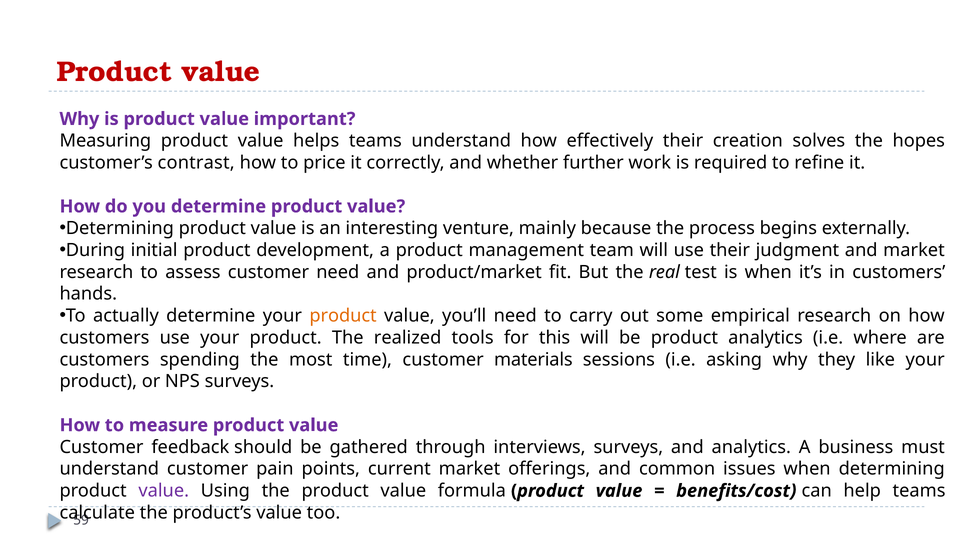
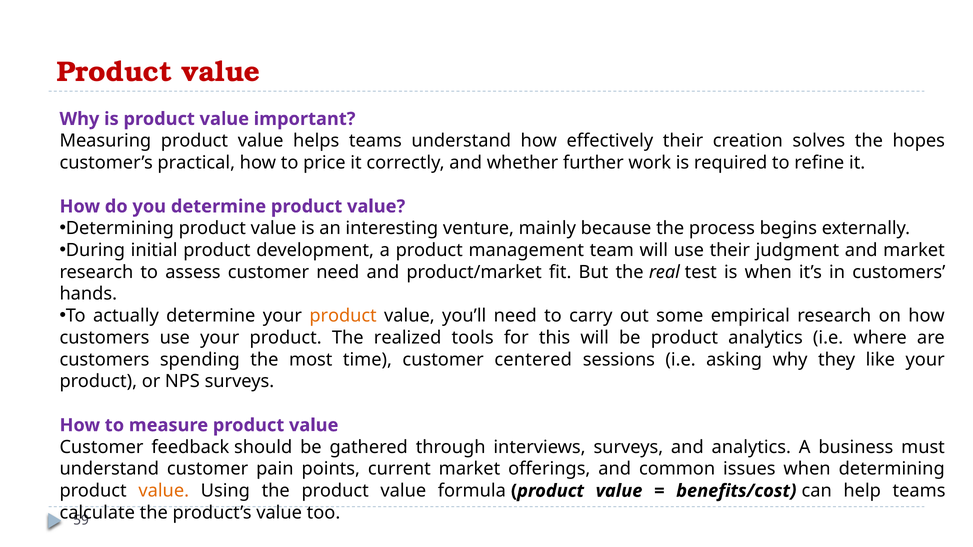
contrast: contrast -> practical (196, 163)
materials: materials -> centered (533, 360)
value colour: purple -> orange (164, 491)
